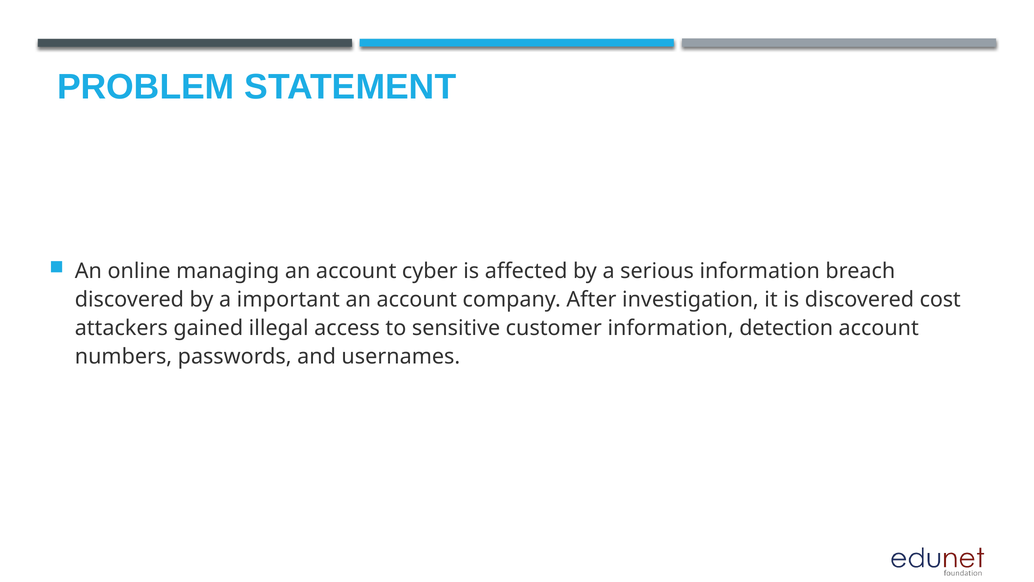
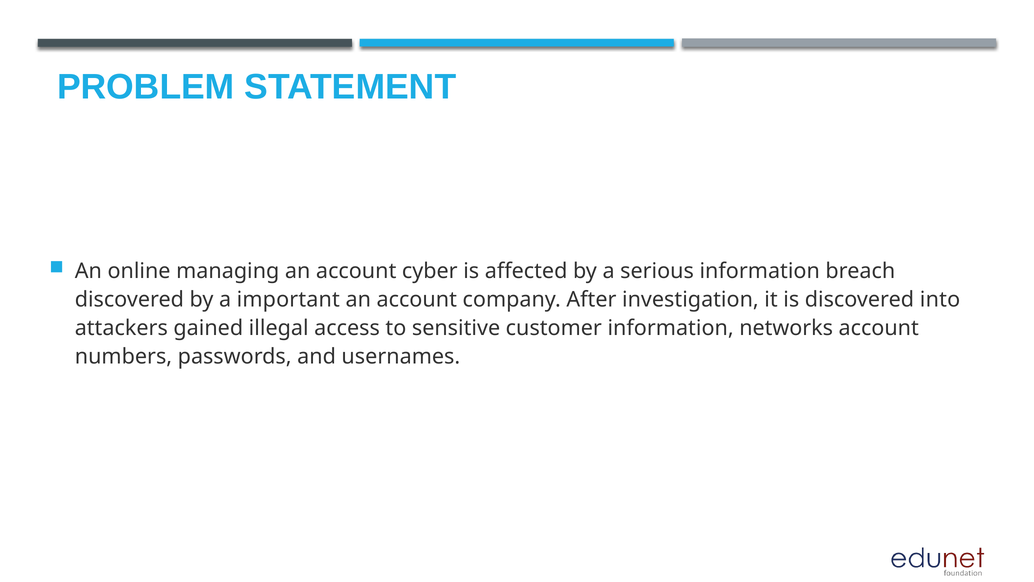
cost: cost -> into (940, 299)
detection: detection -> networks (786, 328)
